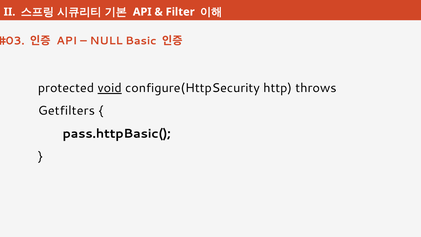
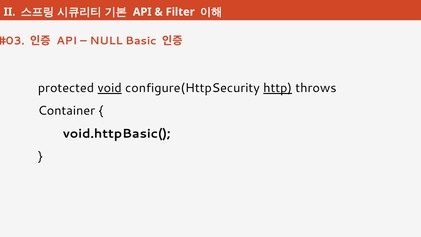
http underline: none -> present (278, 88)
Getfilters: Getfilters -> Container (67, 111)
pass.httpBasic(: pass.httpBasic( -> void.httpBasic( (117, 133)
